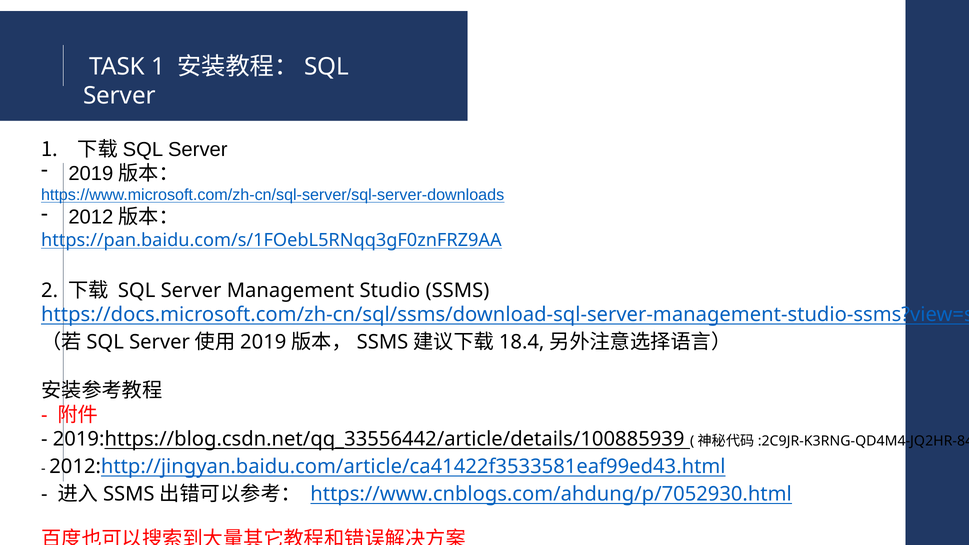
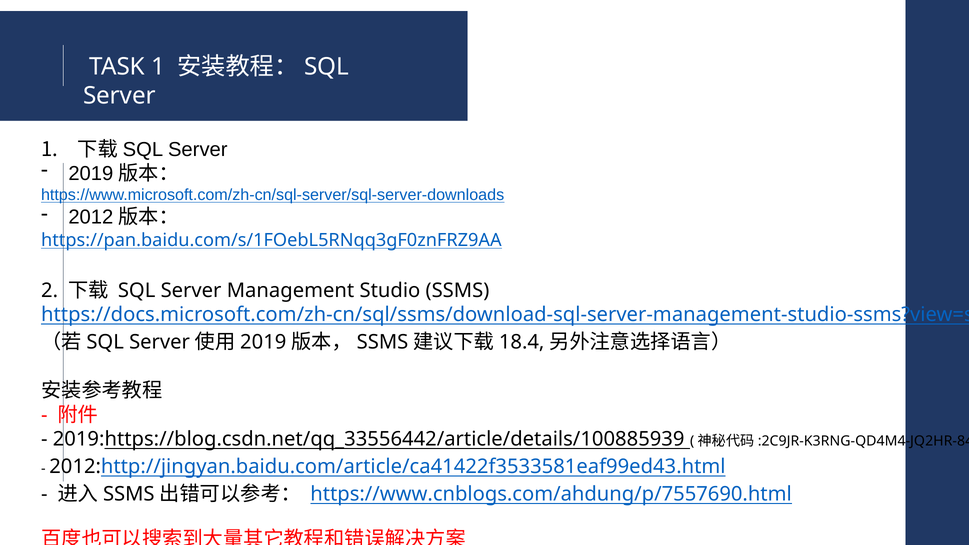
https://www.cnblogs.com/ahdung/p/7052930.html: https://www.cnblogs.com/ahdung/p/7052930.html -> https://www.cnblogs.com/ahdung/p/7557690.html (551, 494)
